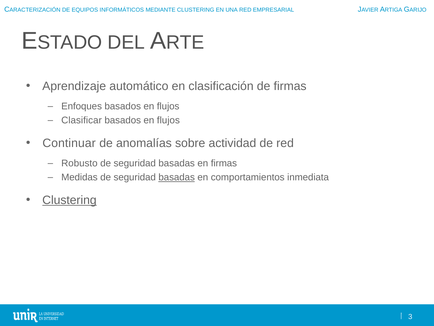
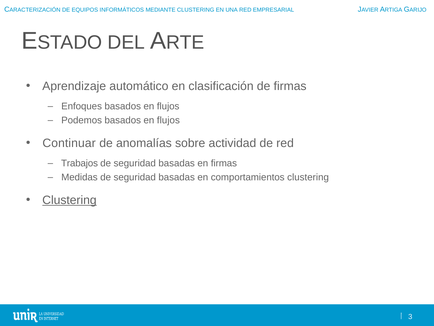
Clasificar: Clasificar -> Podemos (82, 120)
Robusto: Robusto -> Trabajos (80, 163)
basadas underline: present -> none (177, 177)
comportamientos inmediata: inmediata -> clustering (308, 177)
